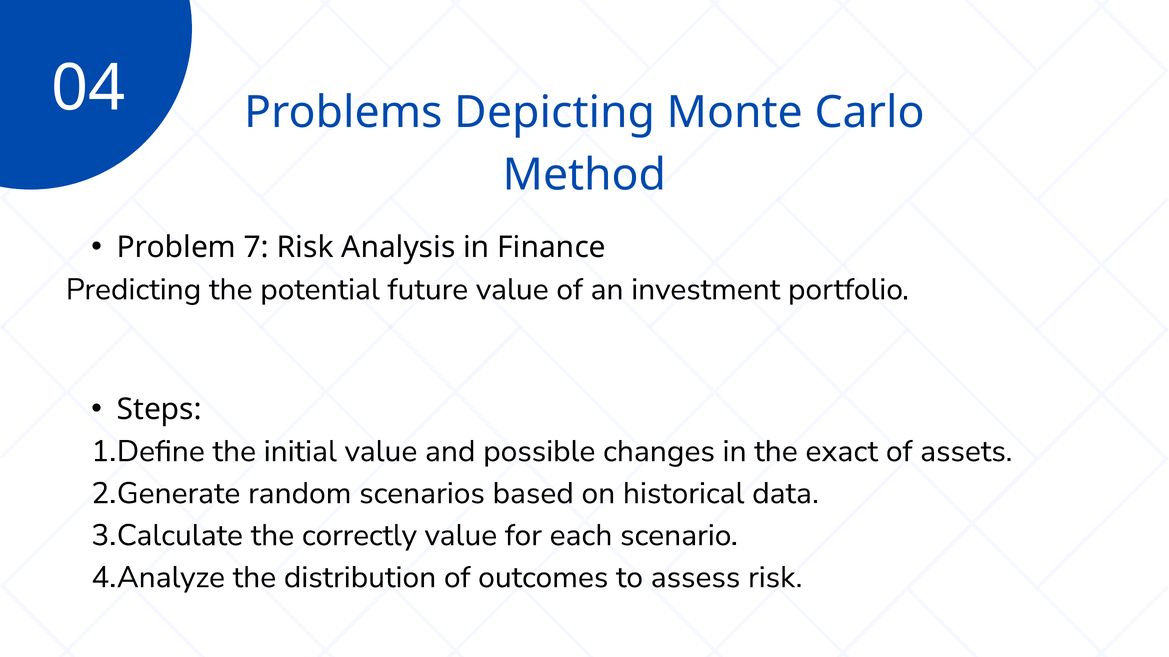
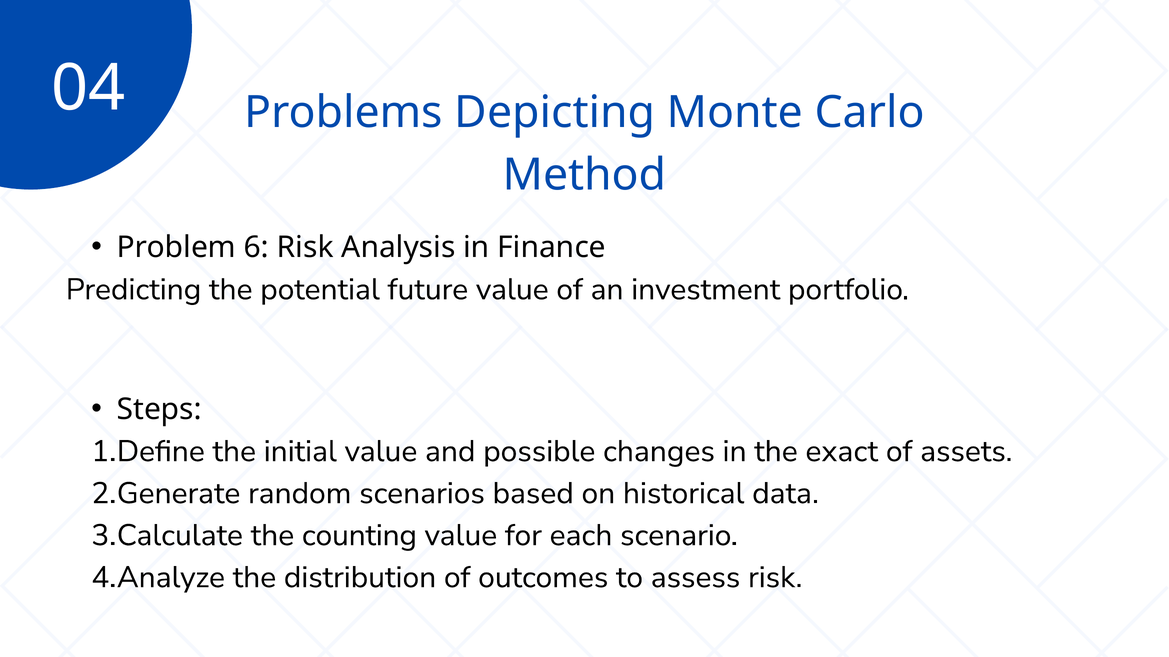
7: 7 -> 6 (256, 248)
correctly: correctly -> counting (359, 536)
